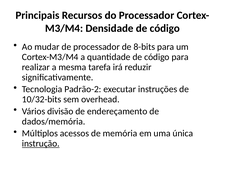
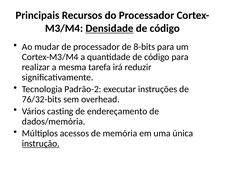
Densidade underline: none -> present (109, 28)
10/32-bits: 10/32-bits -> 76/32-bits (42, 99)
divisão: divisão -> casting (60, 111)
